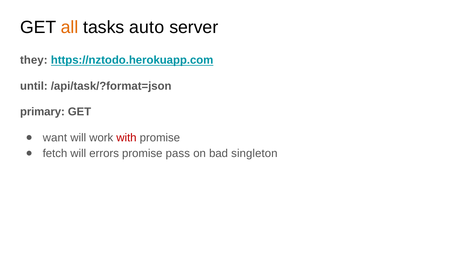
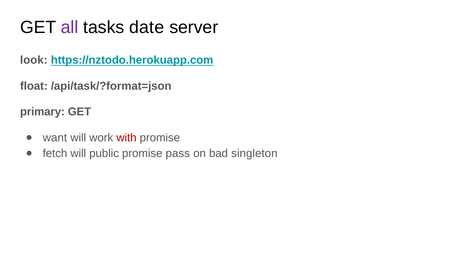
all colour: orange -> purple (70, 27)
auto: auto -> date (147, 27)
they: they -> look (34, 60)
until: until -> float (34, 86)
errors: errors -> public (104, 153)
